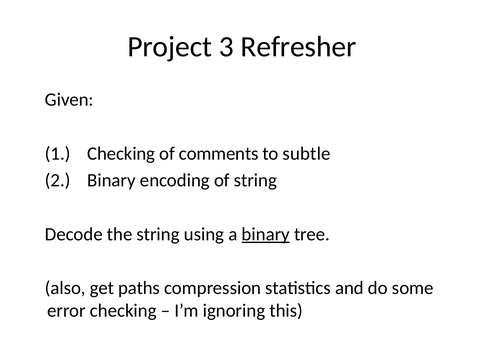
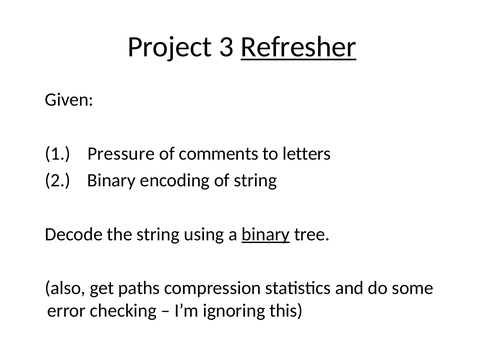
Refresher underline: none -> present (298, 47)
1 Checking: Checking -> Pressure (121, 154)
subtle: subtle -> letters (307, 154)
